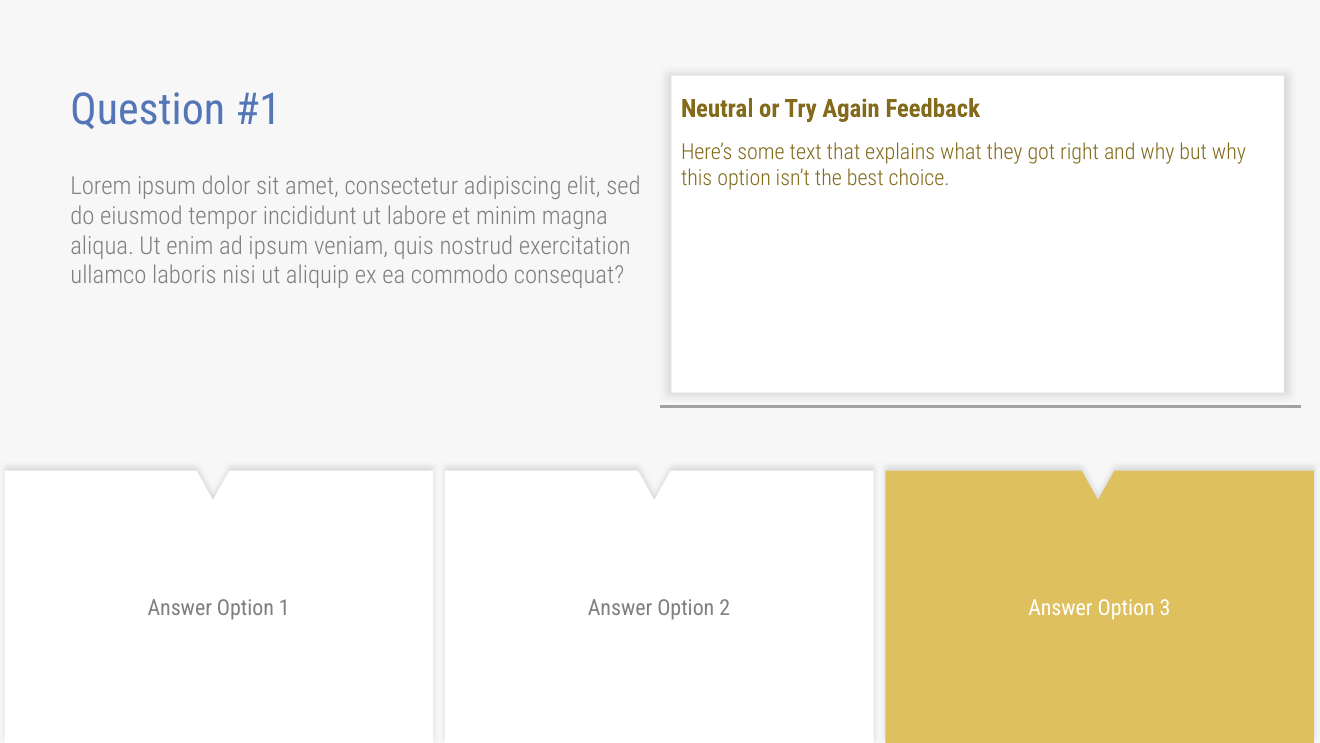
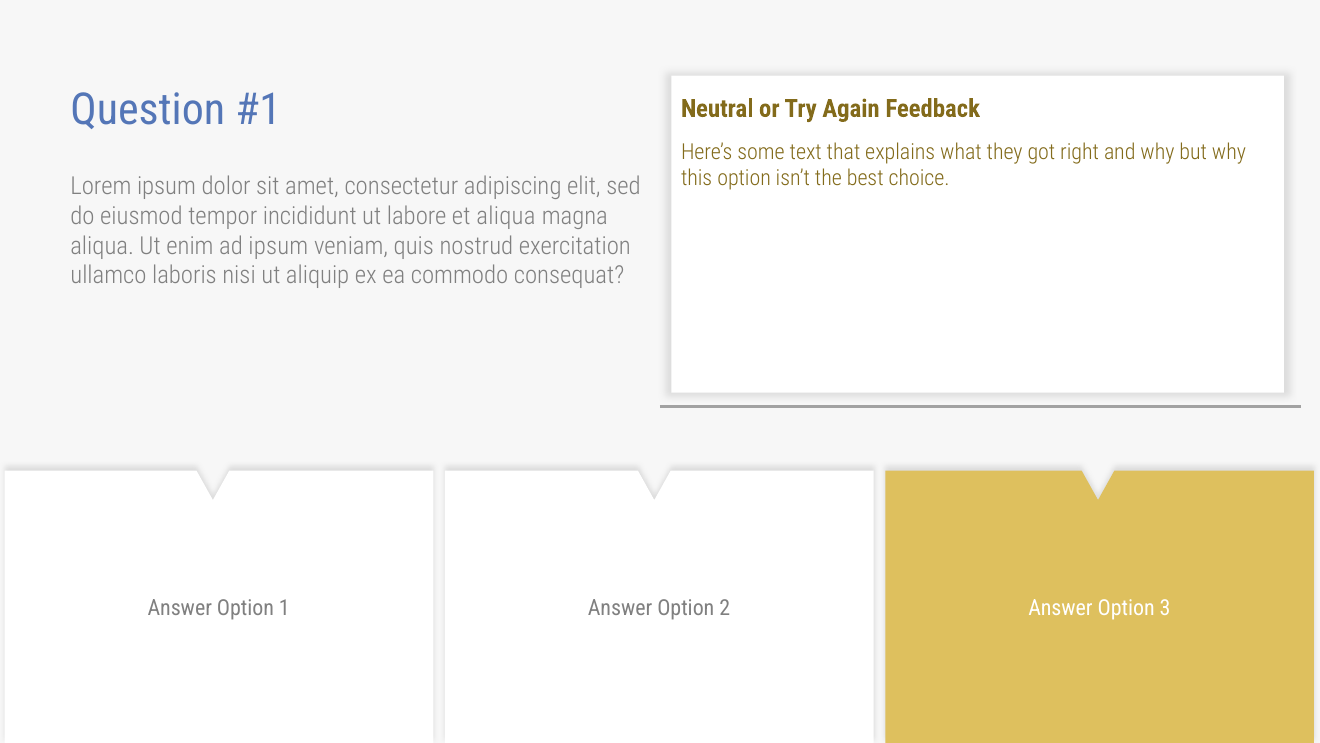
et minim: minim -> aliqua (506, 216)
